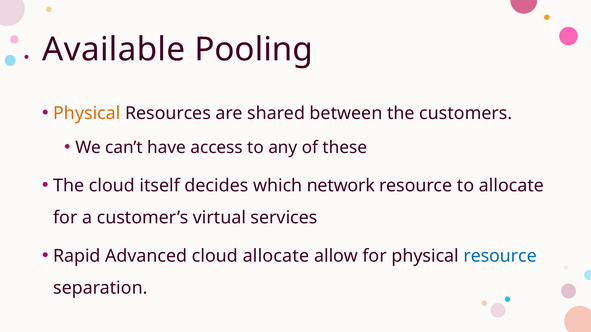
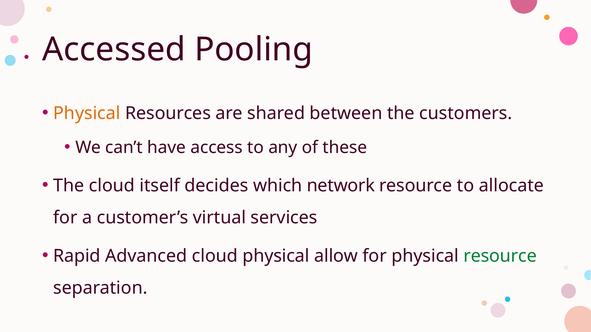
Available: Available -> Accessed (114, 50)
cloud allocate: allocate -> physical (276, 256)
resource colour: blue -> green (500, 256)
